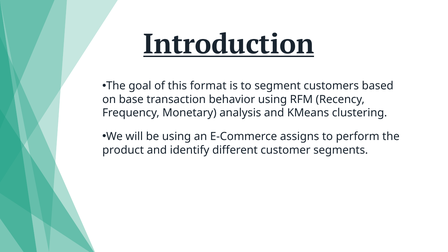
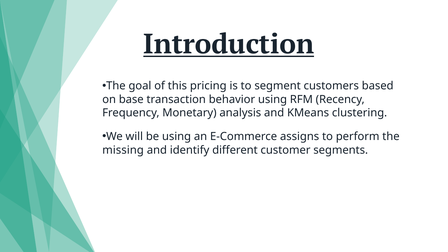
format: format -> pricing (208, 86)
product: product -> missing (123, 150)
